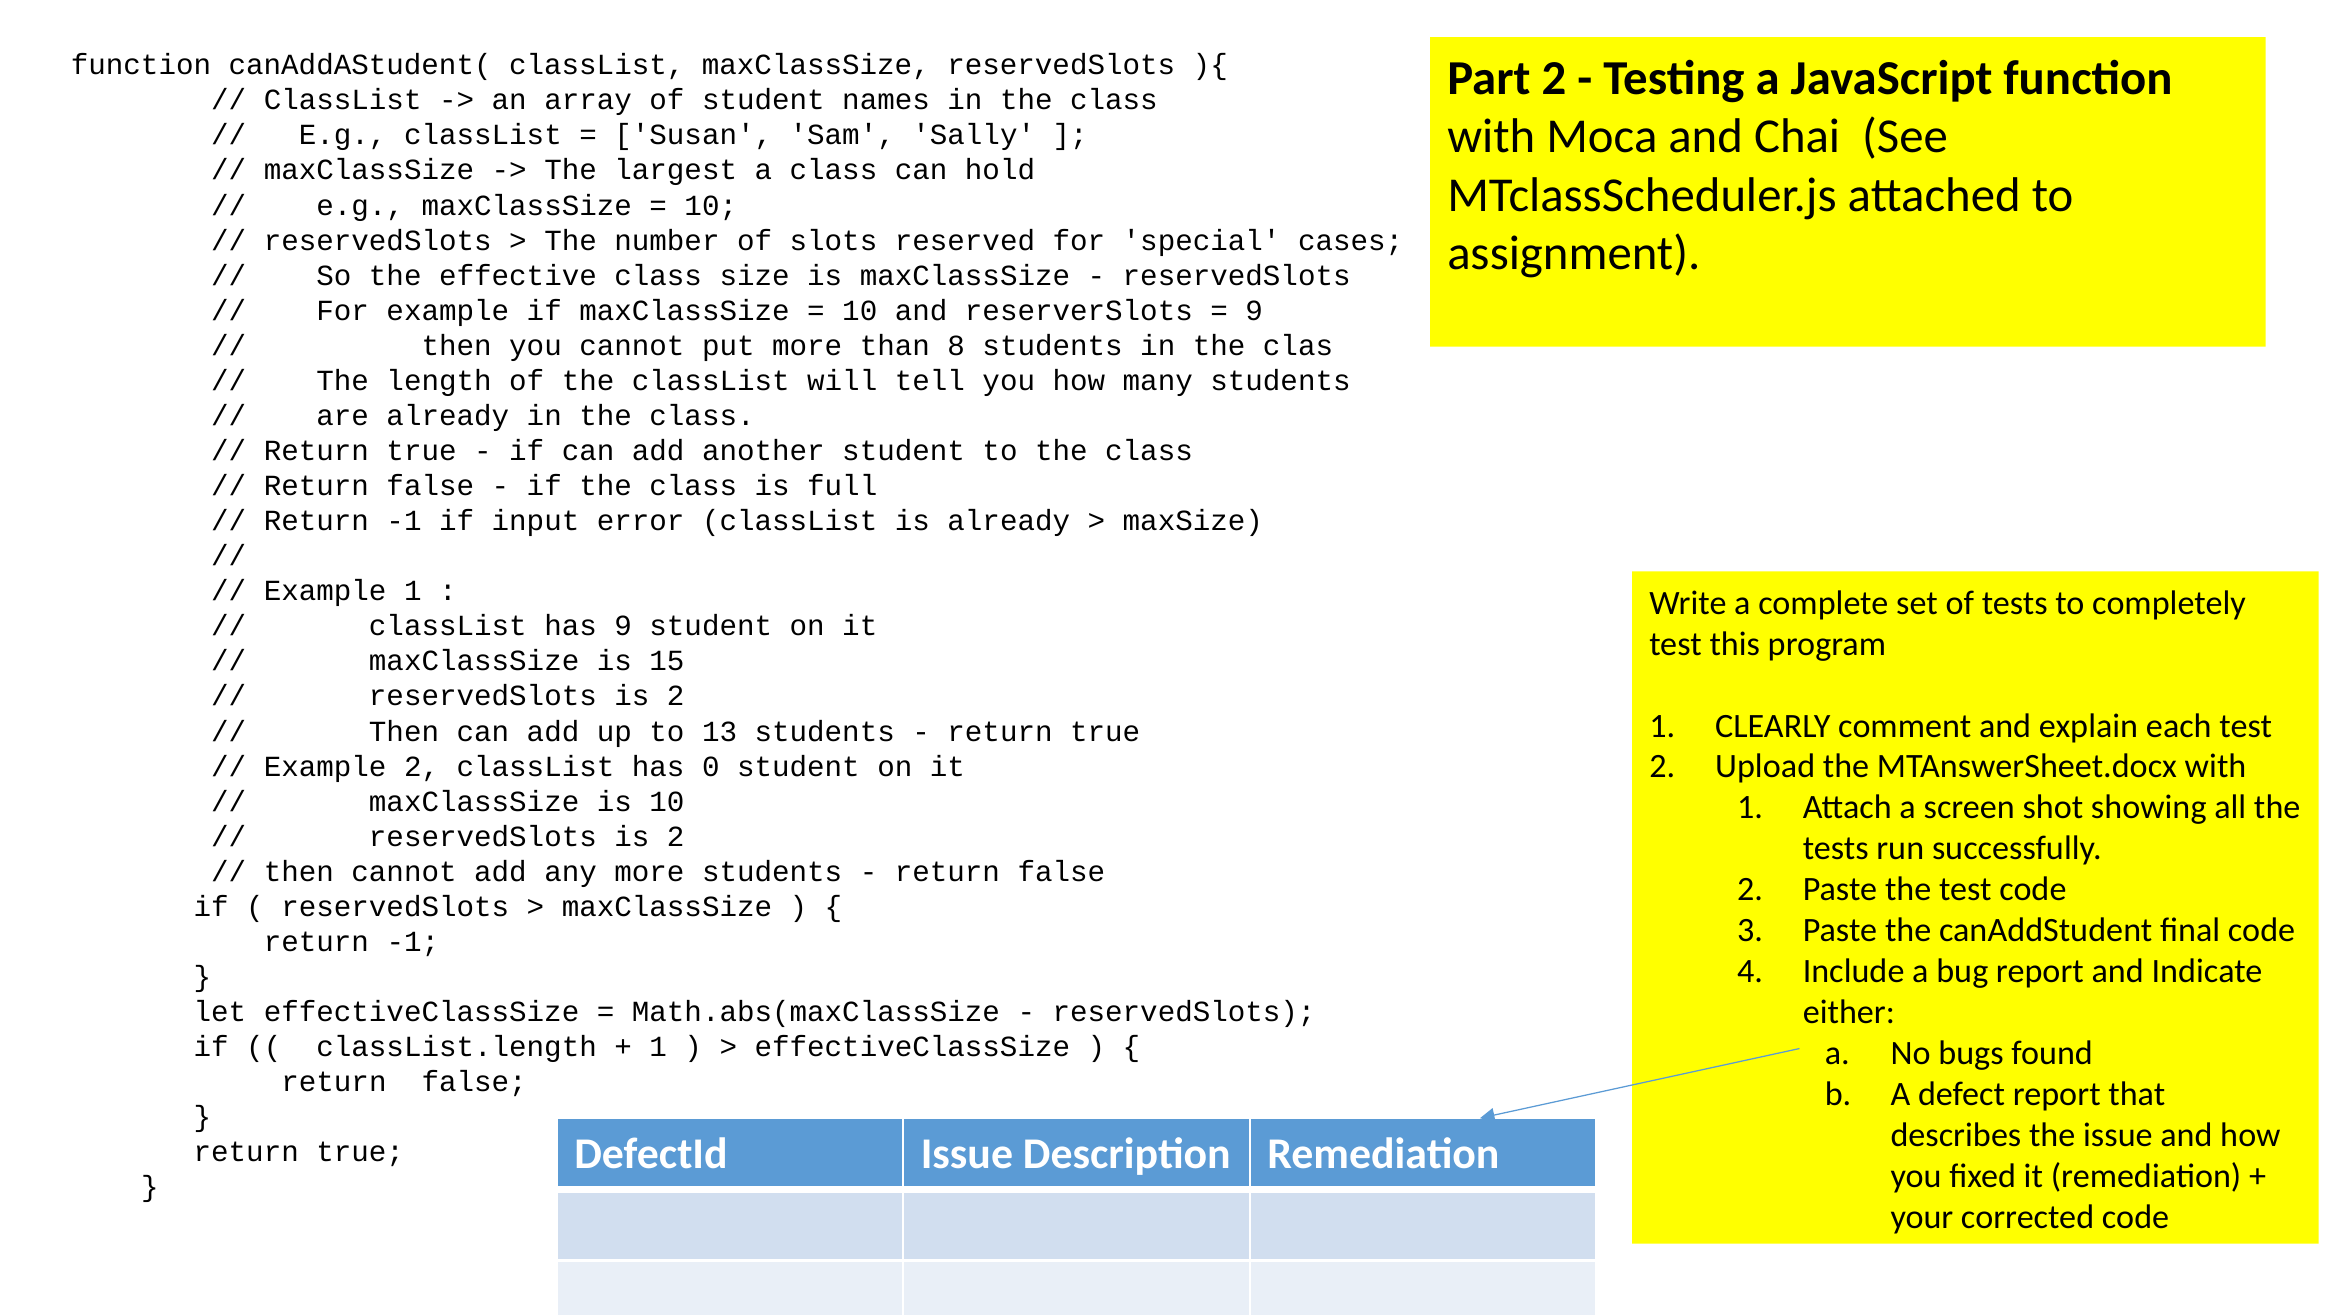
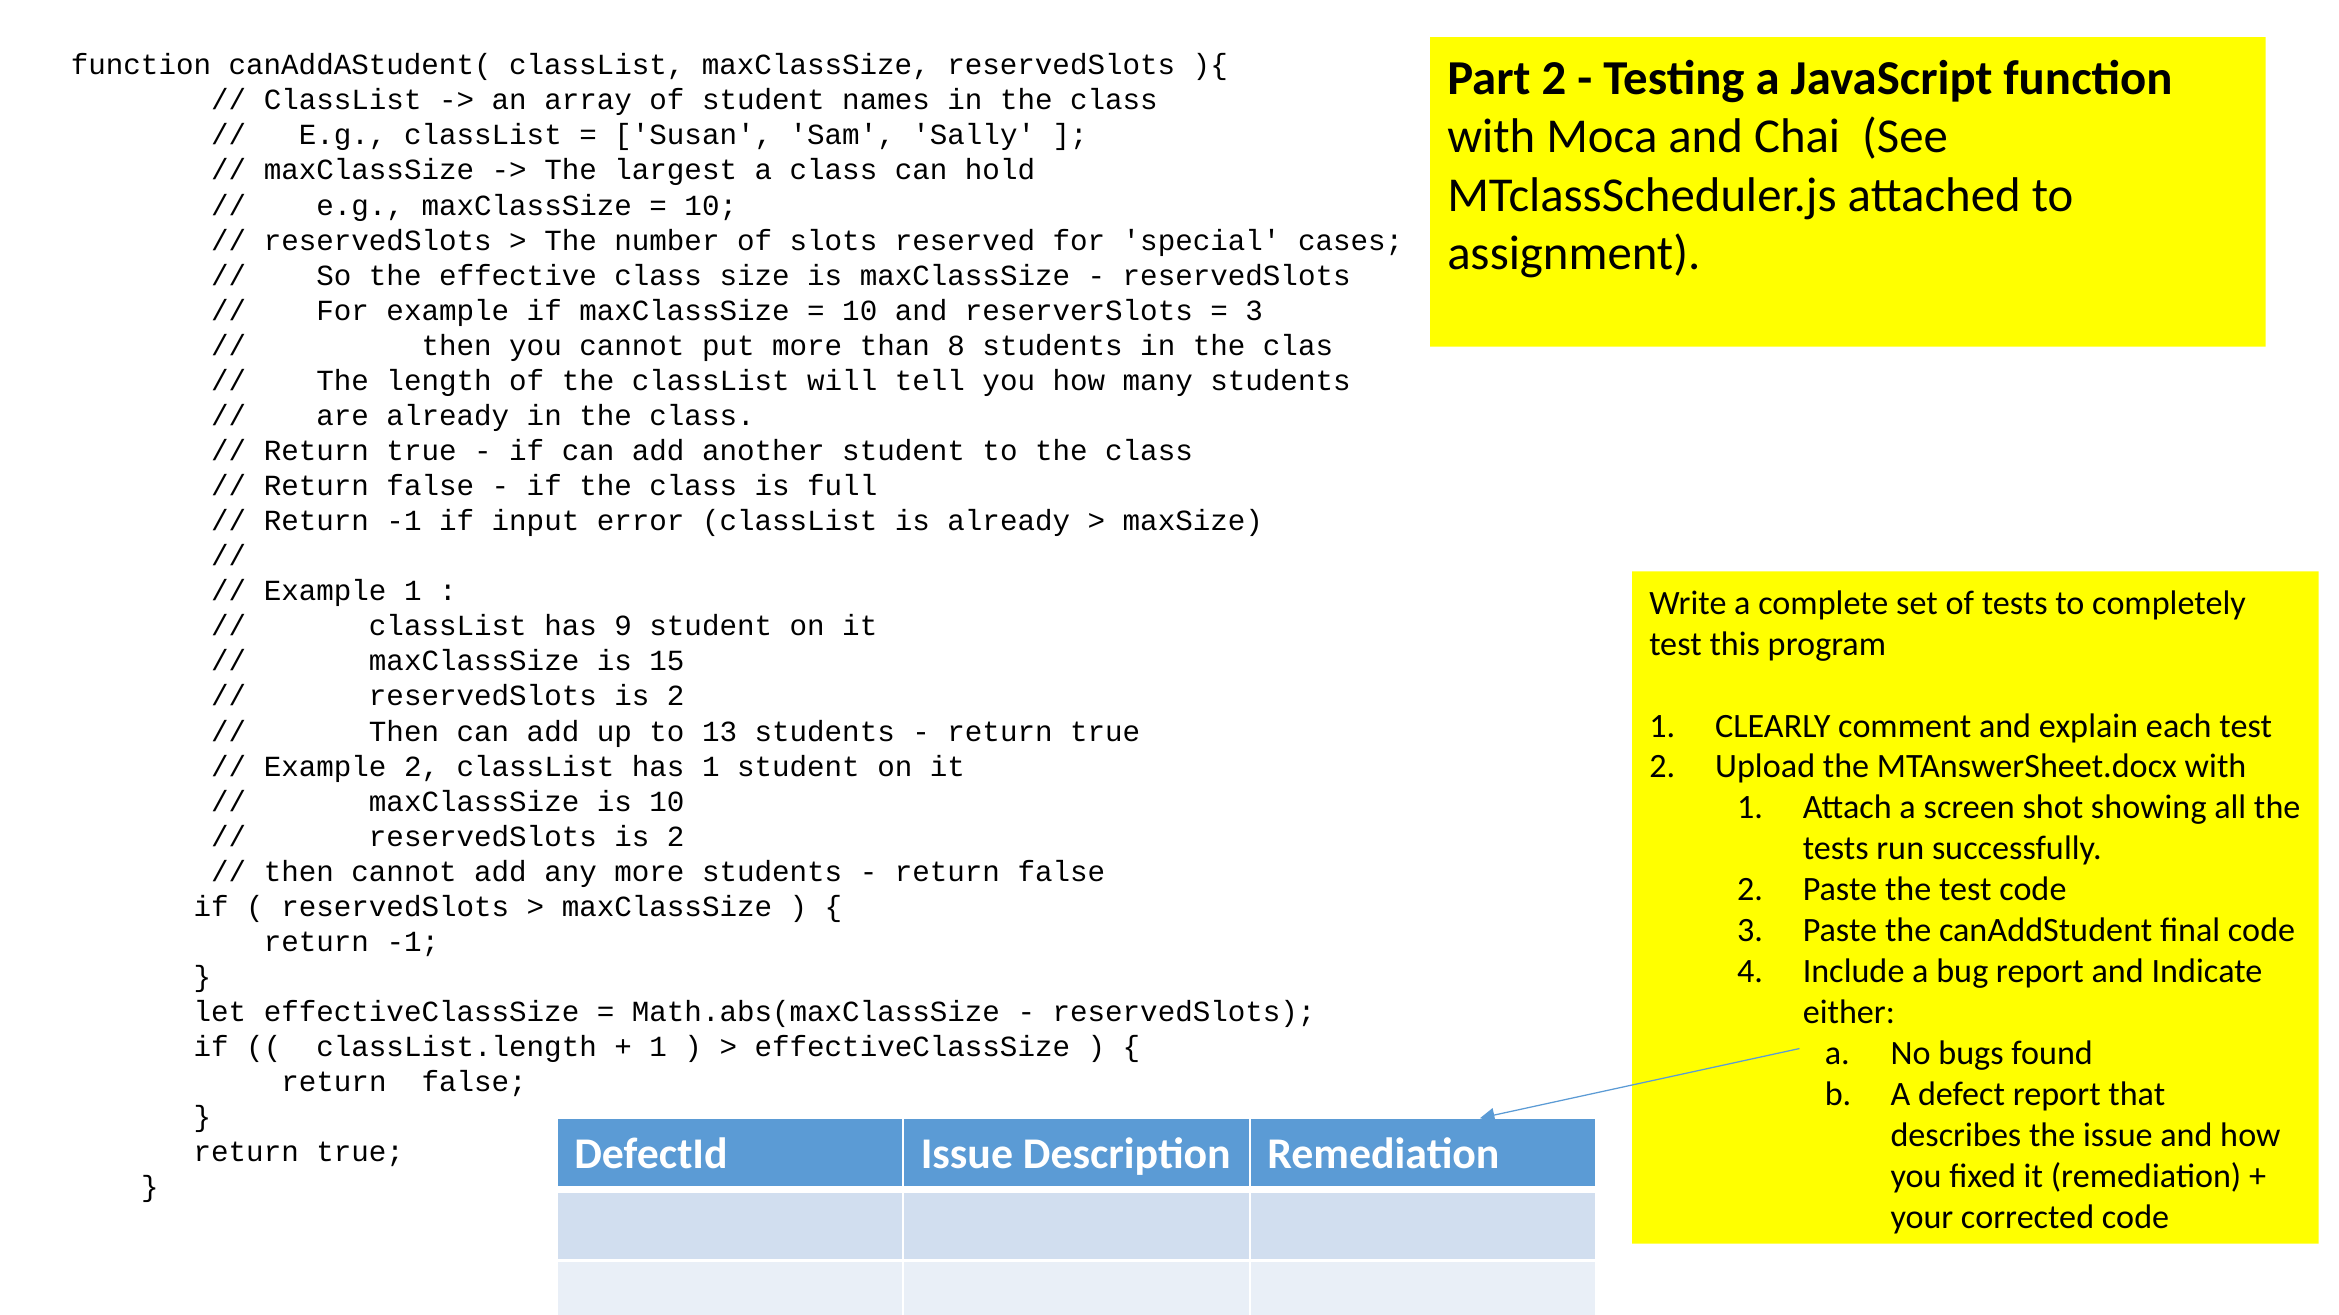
9: 9 -> 3 (1254, 311)
has 0: 0 -> 1 (711, 767)
